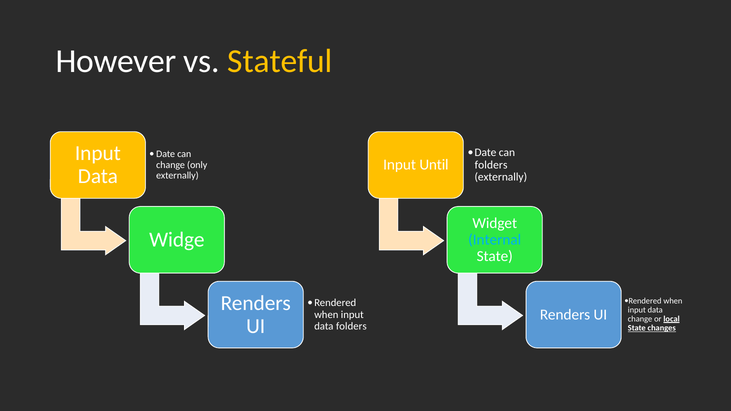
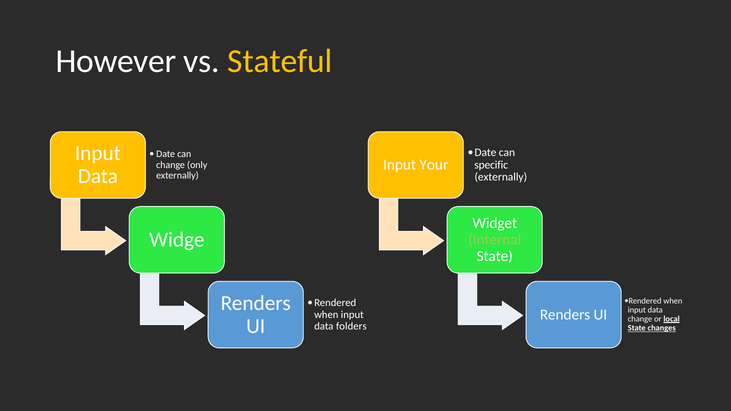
Until: Until -> Your (434, 165)
folders: folders -> specific (491, 165)
Internal colour: light blue -> light green (495, 240)
